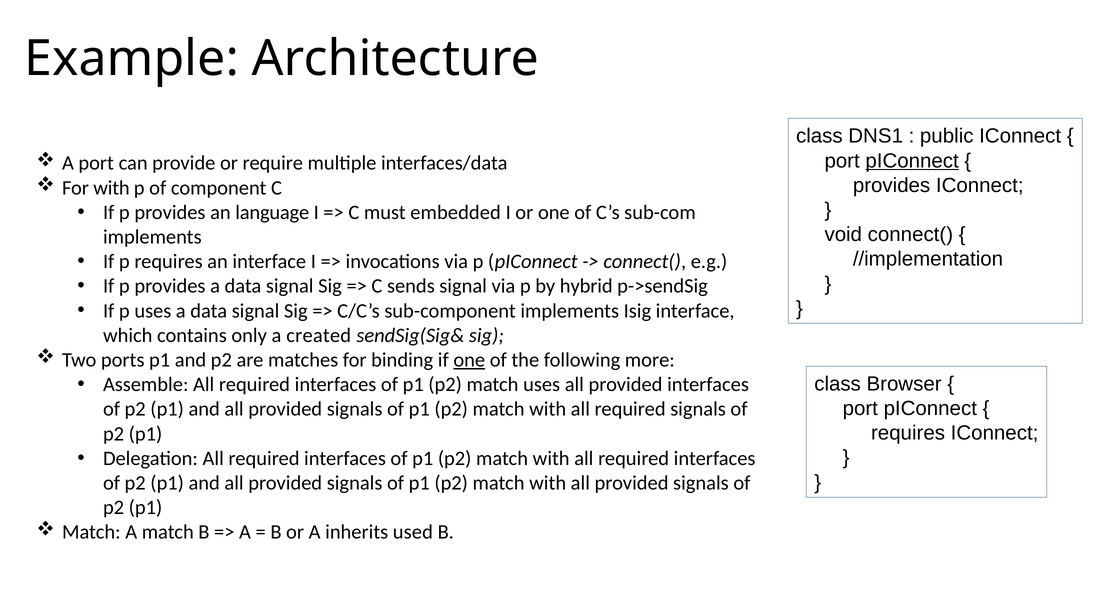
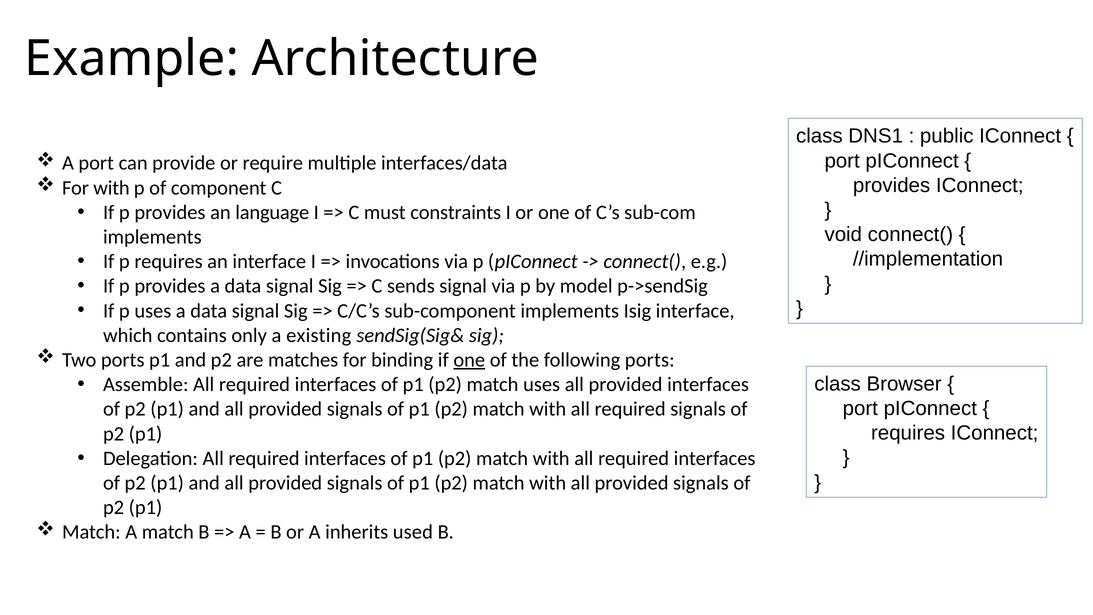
pIConnect underline: present -> none (912, 161)
embedded: embedded -> constraints (456, 212)
hybrid: hybrid -> model (586, 286)
created: created -> existing (319, 335)
following more: more -> ports (650, 360)
